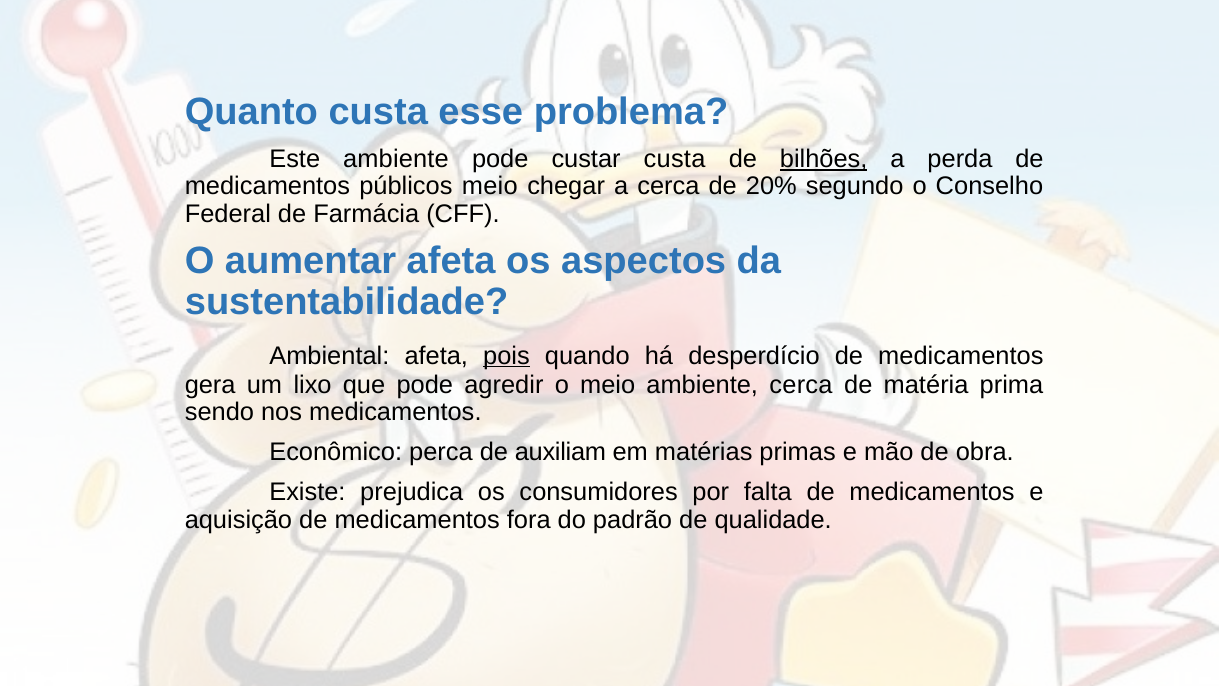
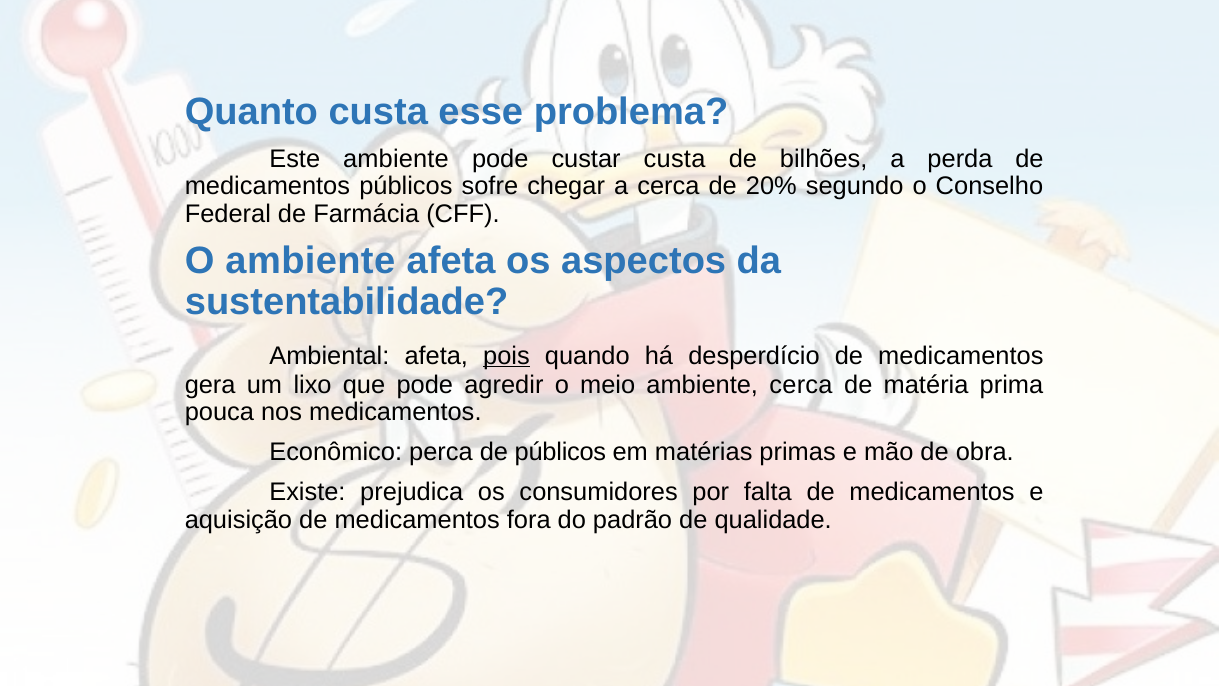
bilhões underline: present -> none (824, 159)
públicos meio: meio -> sofre (490, 186)
O aumentar: aumentar -> ambiente (310, 261)
sendo: sendo -> pouca (219, 412)
de auxiliam: auxiliam -> públicos (560, 452)
